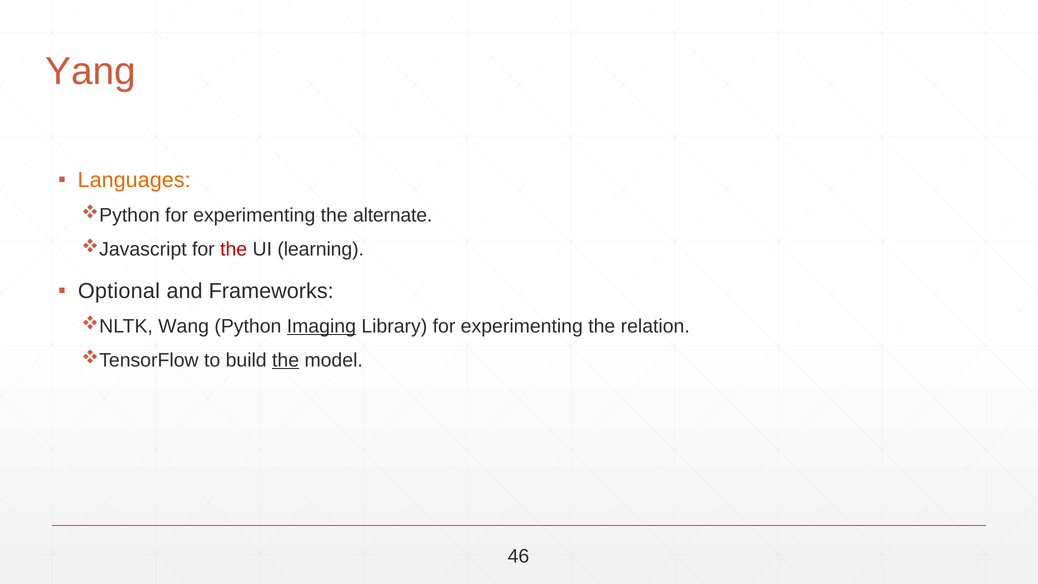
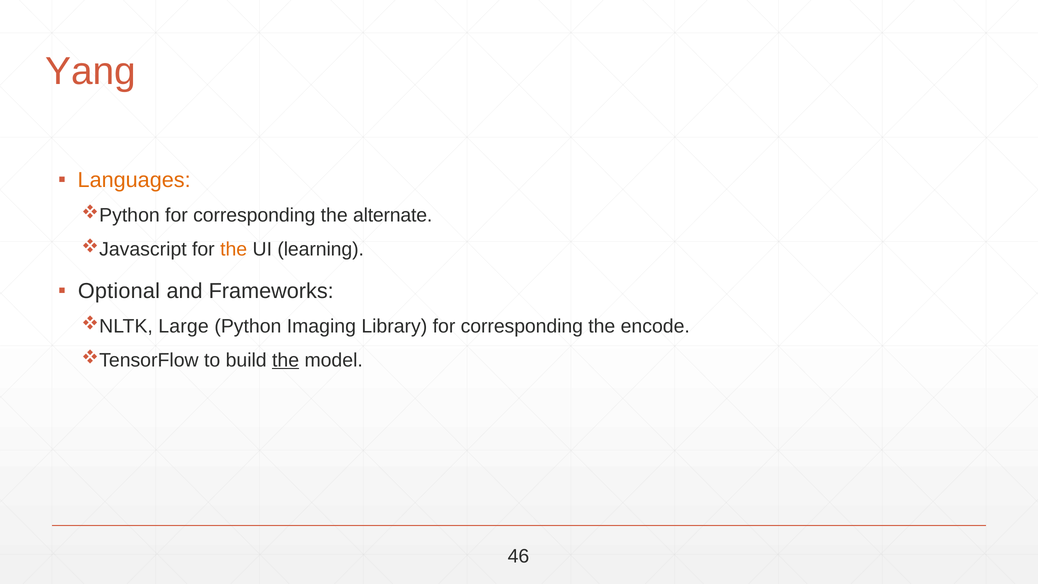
experimenting: experimenting -> corresponding (254, 215)
the colour: red -> orange (234, 249)
Wang: Wang -> Large (184, 326)
Imaging underline: present -> none (321, 326)
Library for experimenting: experimenting -> corresponding (522, 326)
relation: relation -> encode (655, 326)
